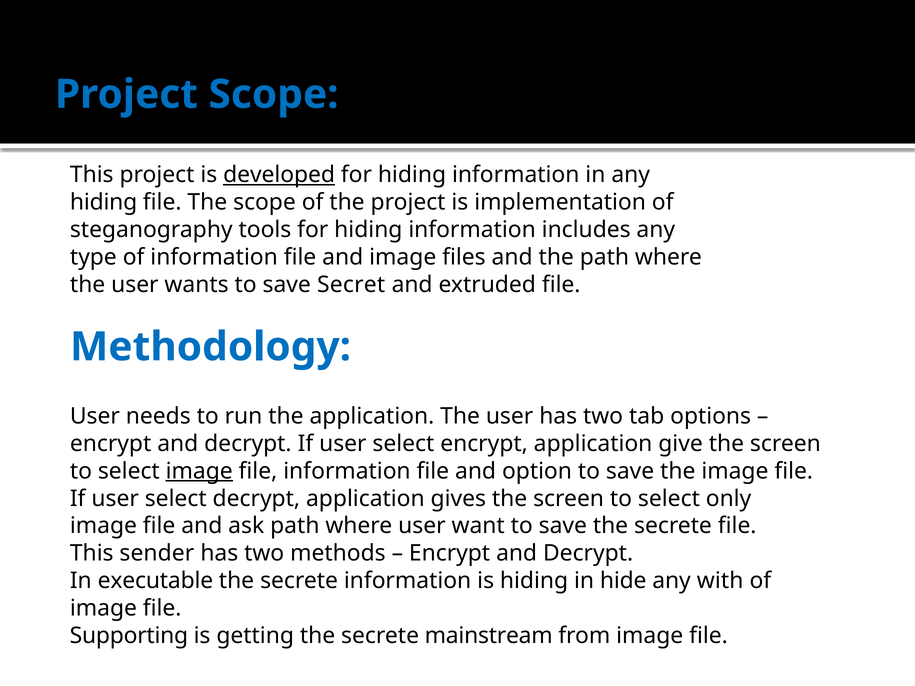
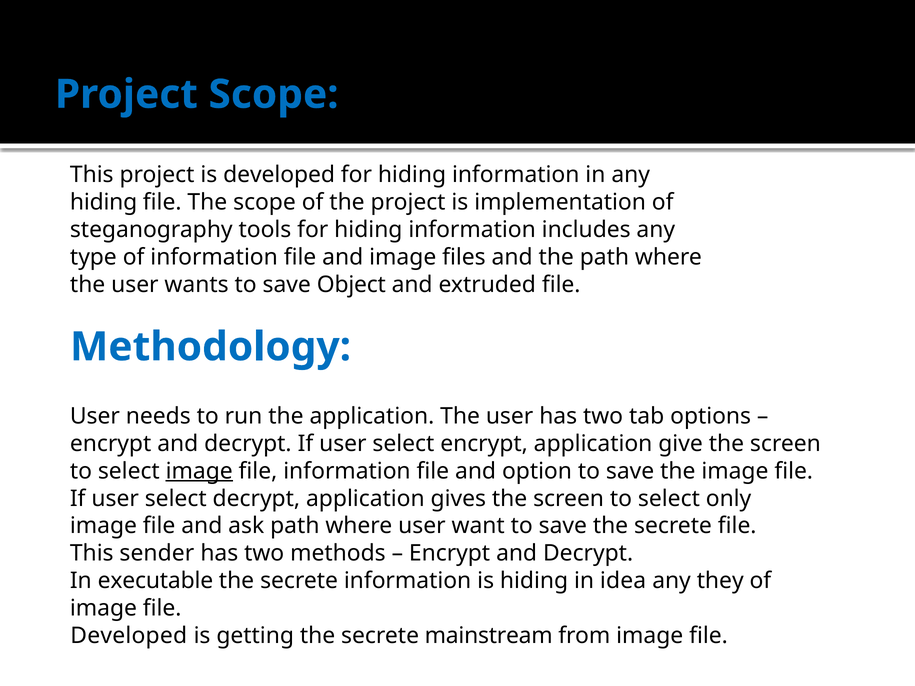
developed underline: present -> none (279, 175)
Secret: Secret -> Object (351, 285)
hide: hide -> idea (623, 581)
with: with -> they (720, 581)
Supporting: Supporting -> Developed (129, 636)
